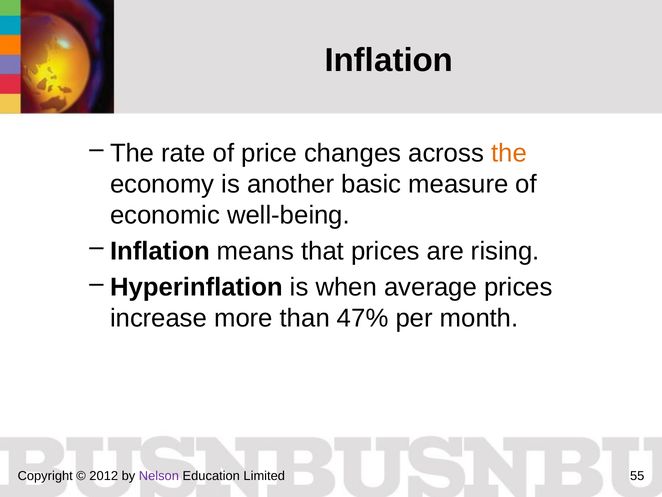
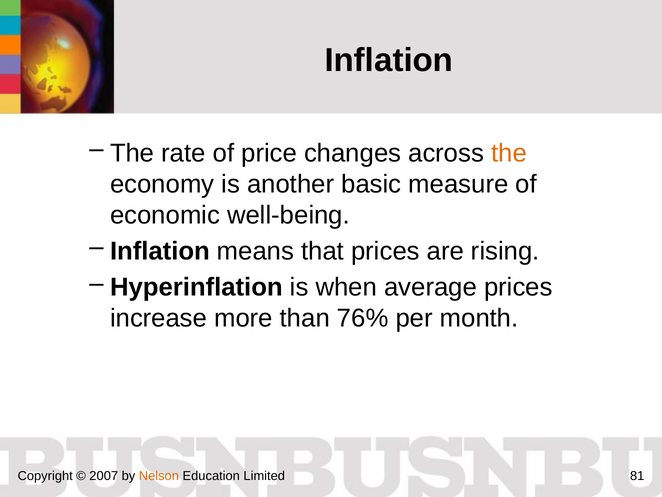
47%: 47% -> 76% (363, 318)
2012: 2012 -> 2007 (104, 475)
Nelson colour: purple -> orange (159, 475)
55: 55 -> 81 (637, 475)
